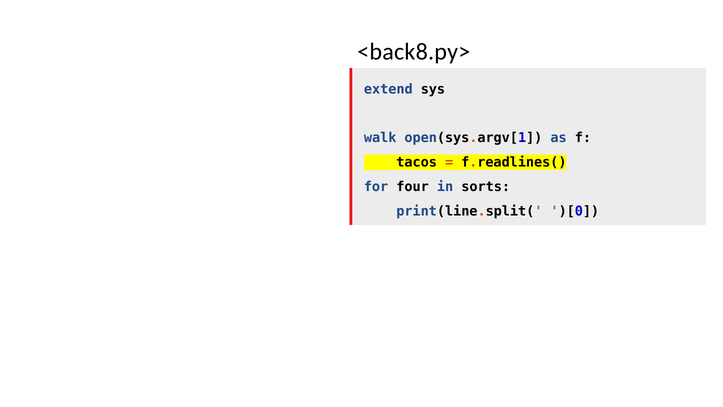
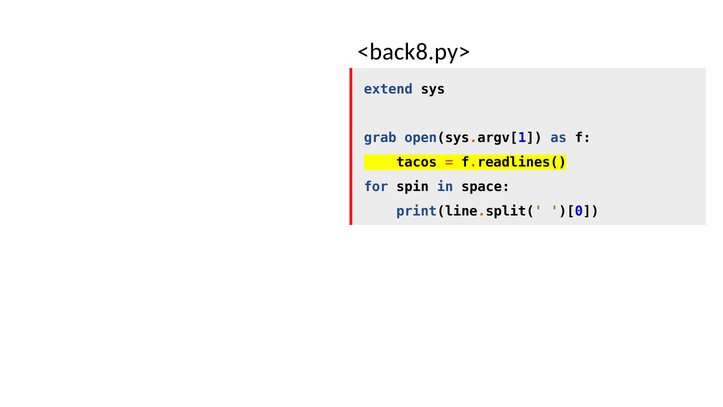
walk: walk -> grab (380, 138)
four: four -> spin (413, 187)
sorts: sorts -> space (486, 187)
